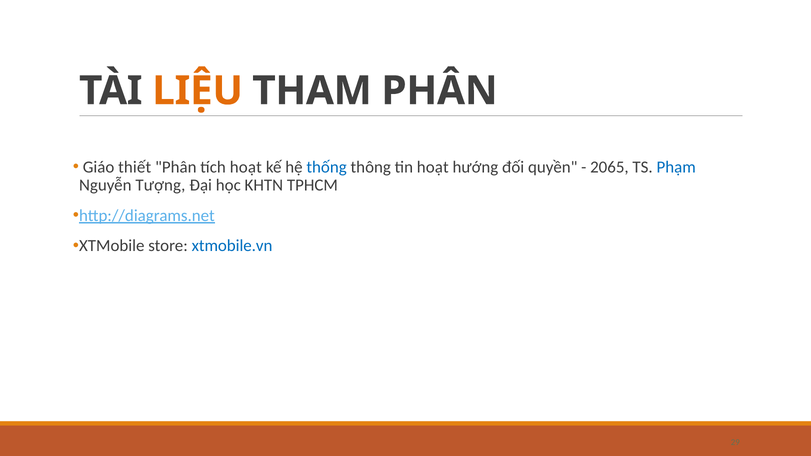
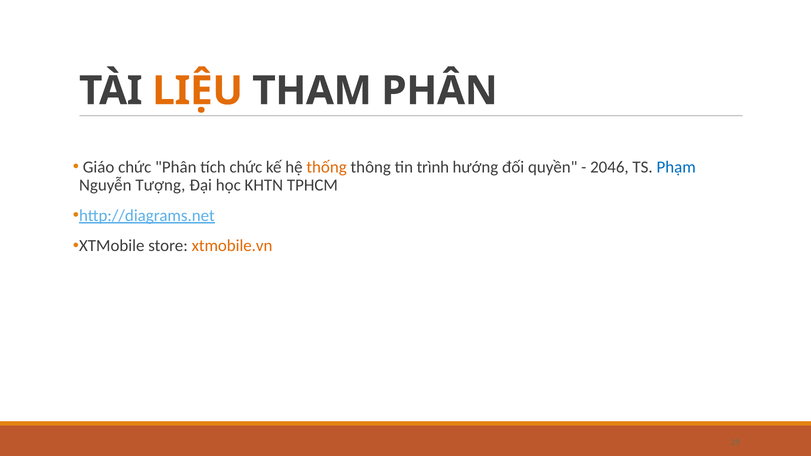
Giáo thiết: thiết -> chức (135, 167)
tích hoạt: hoạt -> chức (246, 167)
thống colour: blue -> orange (327, 167)
tin hoạt: hoạt -> trình (433, 167)
2065: 2065 -> 2046 (609, 167)
xtmobile.vn colour: blue -> orange (232, 246)
